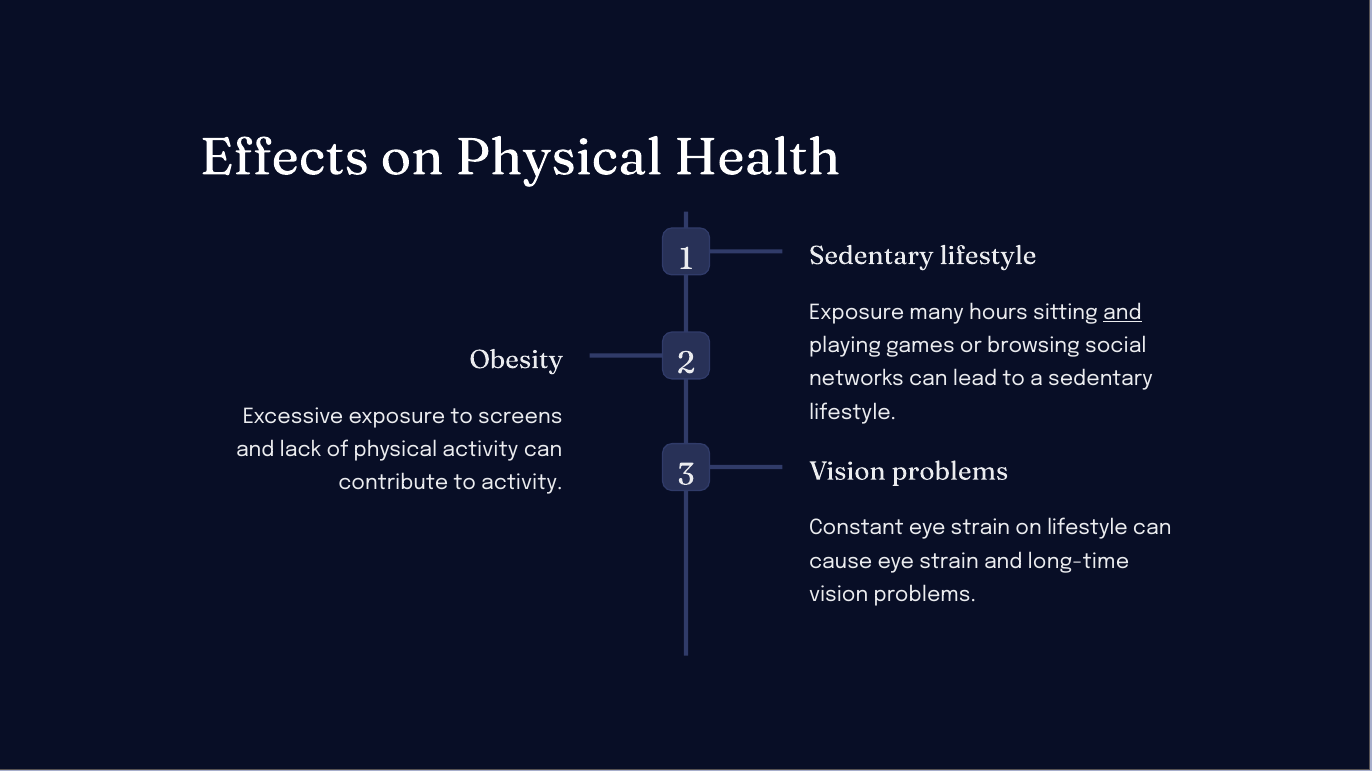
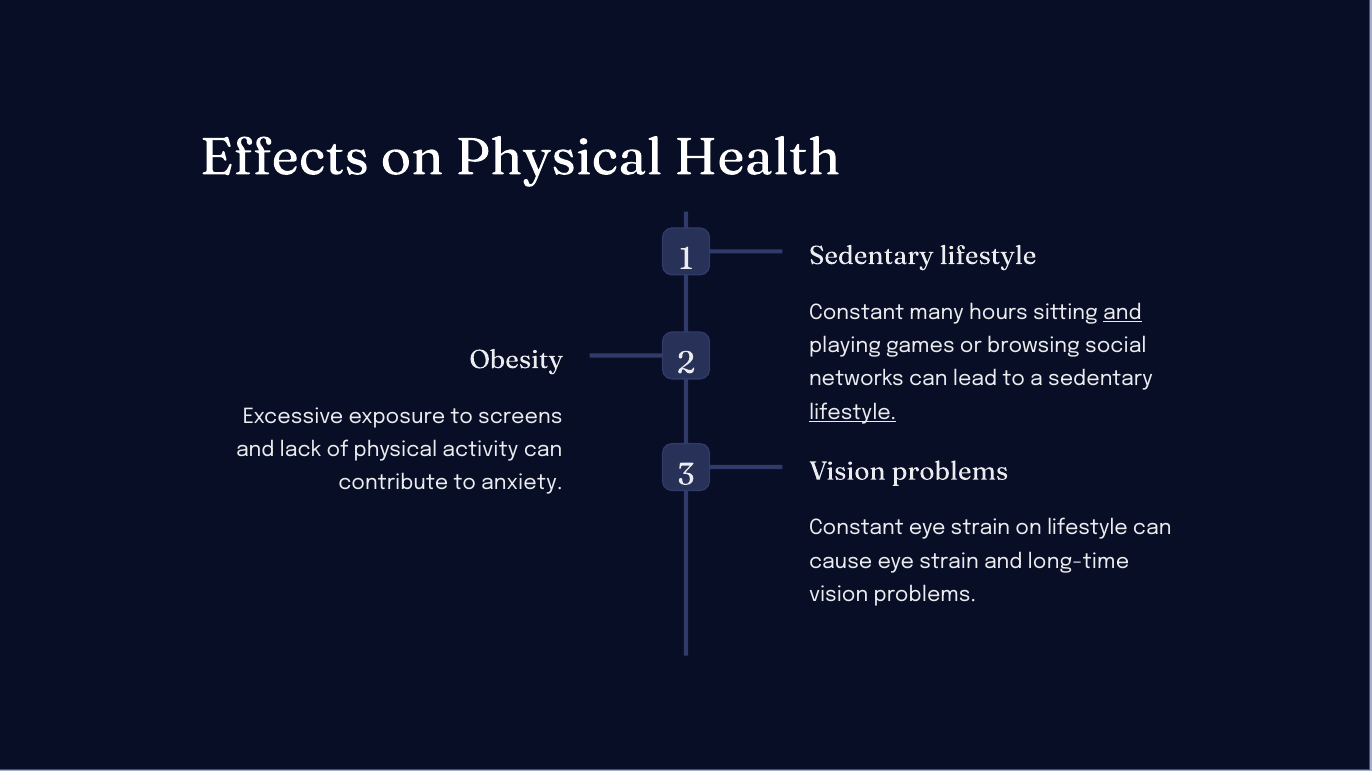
Exposure: Exposure -> Constant (857, 313)
lifestyle underline: none -> present (853, 413)
to activity: activity -> anxiety (522, 483)
